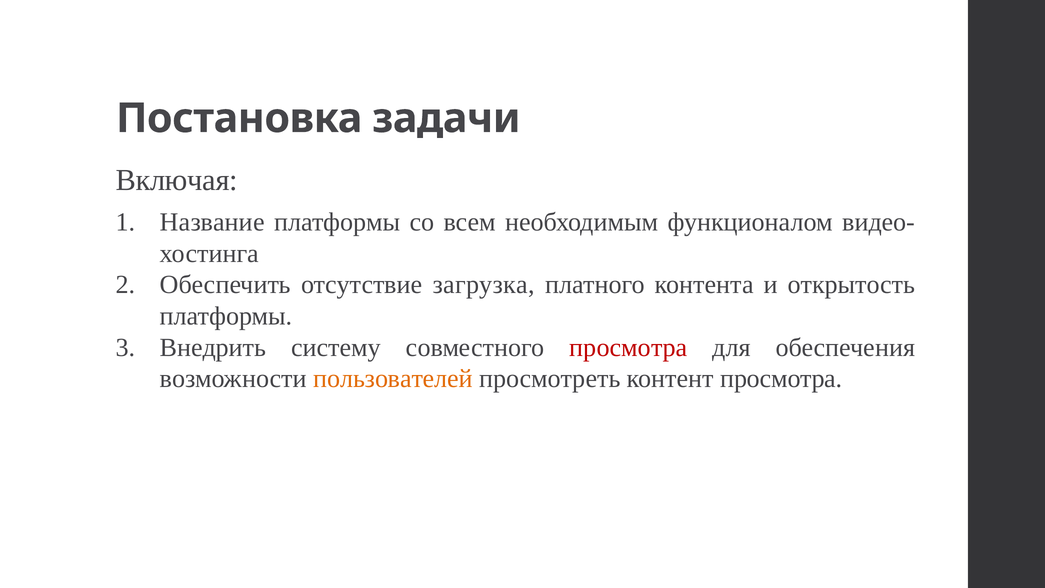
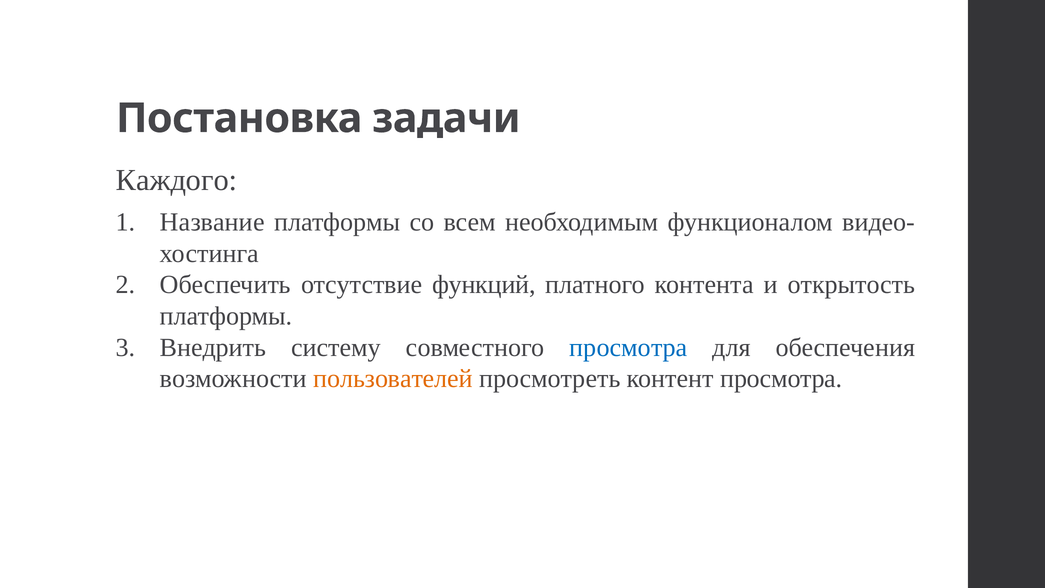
Включая: Включая -> Каждого (177, 180)
загрузка: загрузка -> функций (484, 285)
просмотра colour: red -> blue (628, 347)
